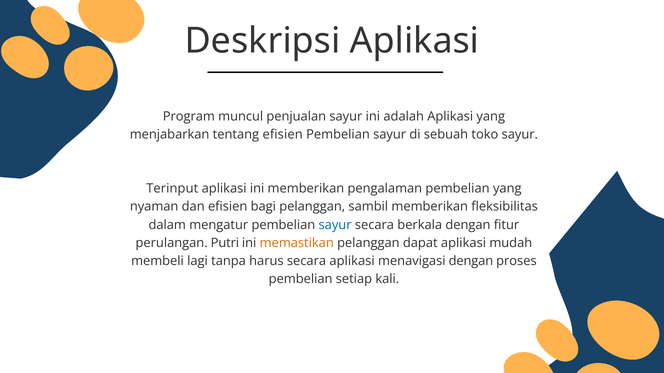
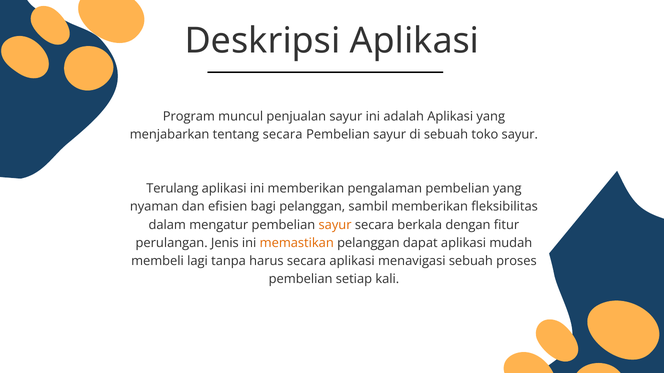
tentang efisien: efisien -> secara (283, 135)
Terinput: Terinput -> Terulang (172, 189)
sayur colour: blue -> orange (335, 225)
Putri: Putri -> Jenis (225, 243)
menavigasi dengan: dengan -> sebuah (471, 261)
